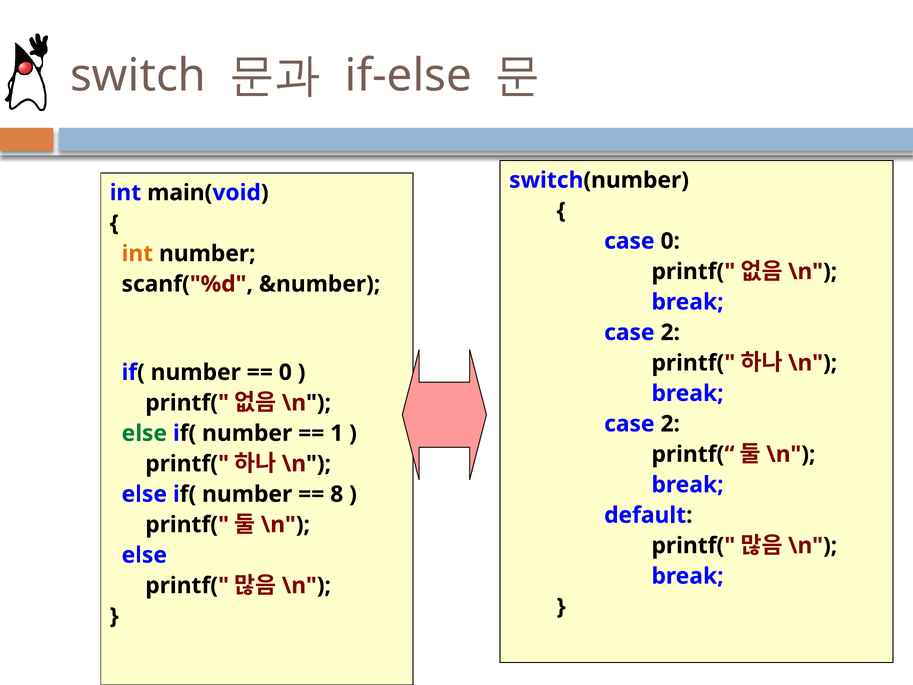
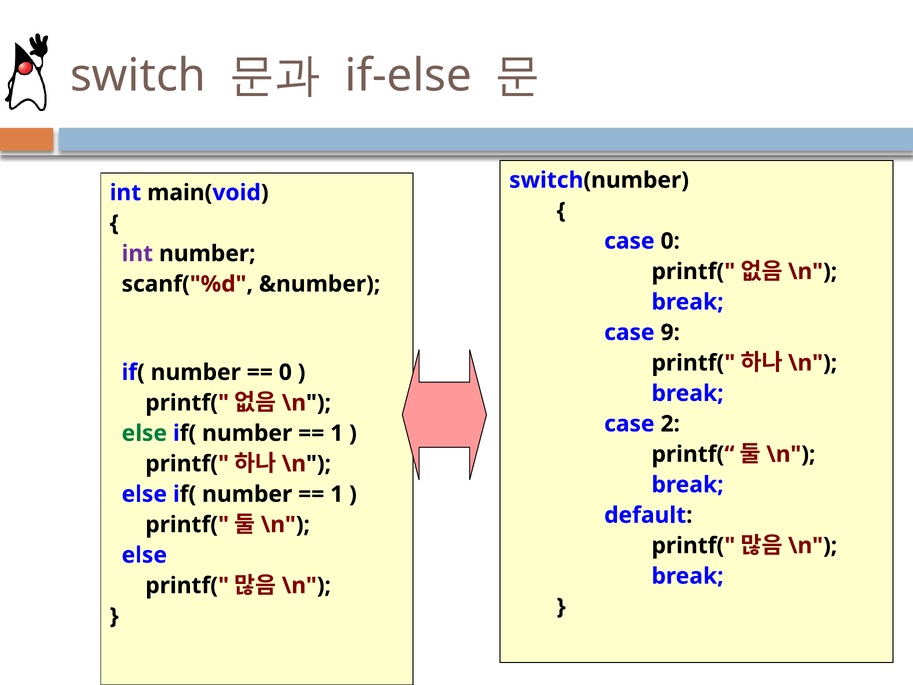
int colour: orange -> purple (137, 254)
2: 2 -> 9 (670, 332)
8: 8 -> 1 (337, 494)
